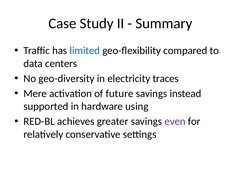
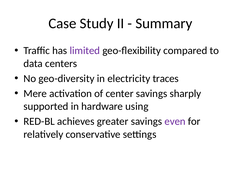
limited colour: blue -> purple (85, 51)
future: future -> center (120, 93)
instead: instead -> sharply (185, 93)
